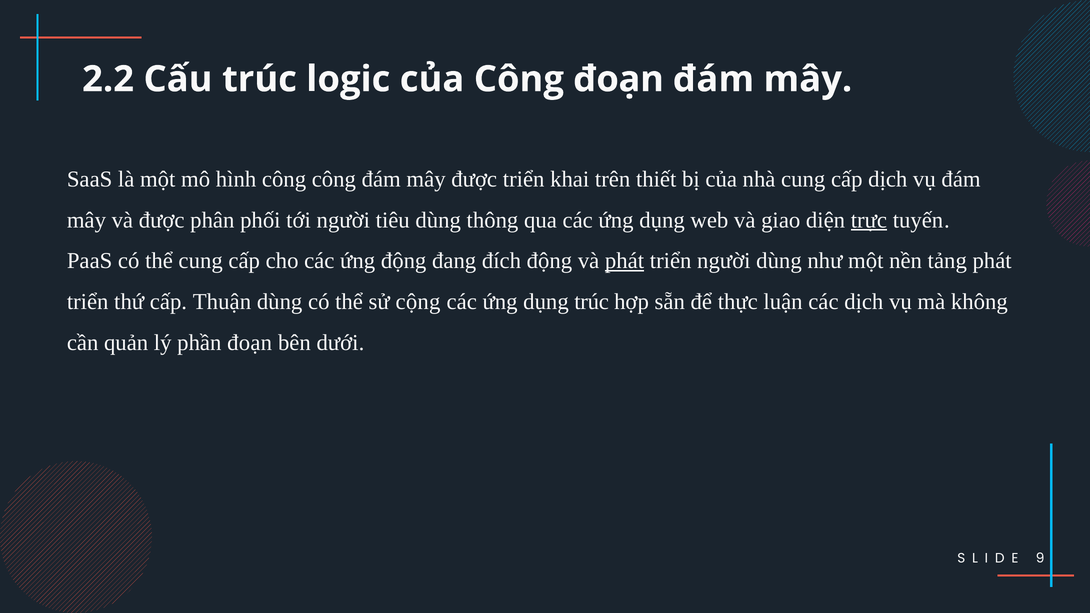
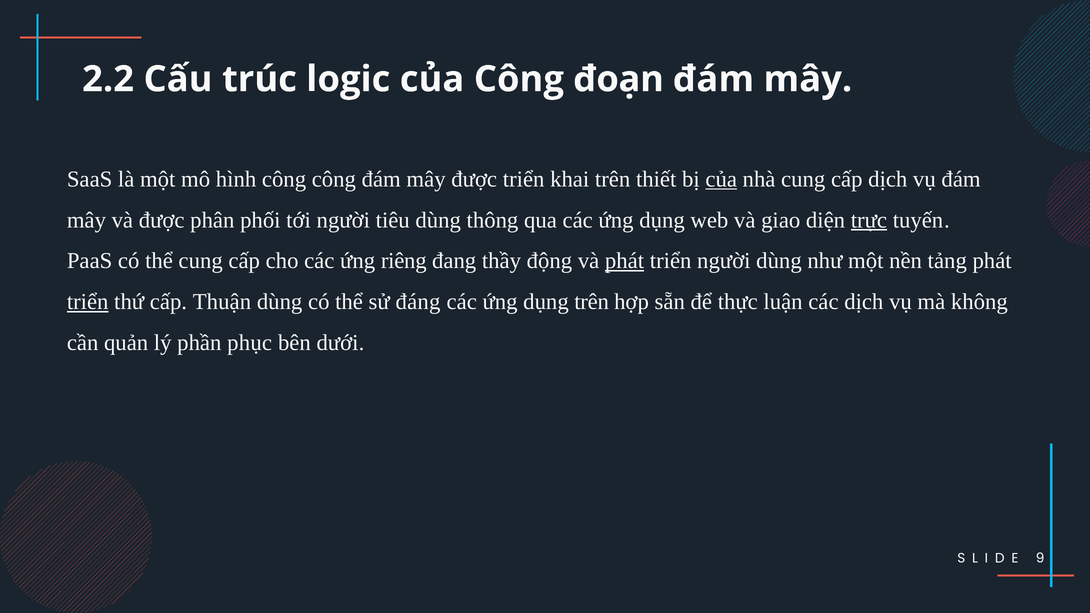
của underline: none -> present (721, 179)
ứng động: động -> riêng (404, 261)
đích: đích -> thầy (501, 261)
triển underline: none -> present (88, 302)
cộng: cộng -> đáng (418, 302)
dụng trúc: trúc -> trên (592, 302)
phần đoạn: đoạn -> phục (250, 343)
